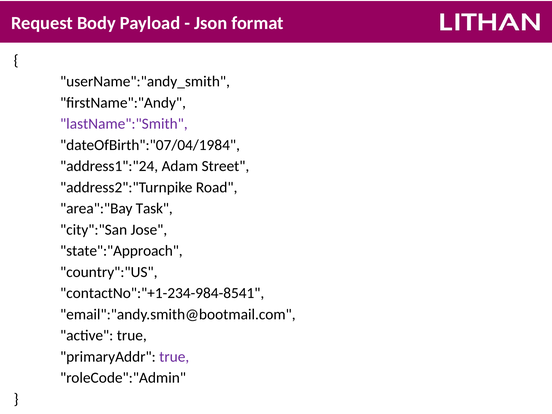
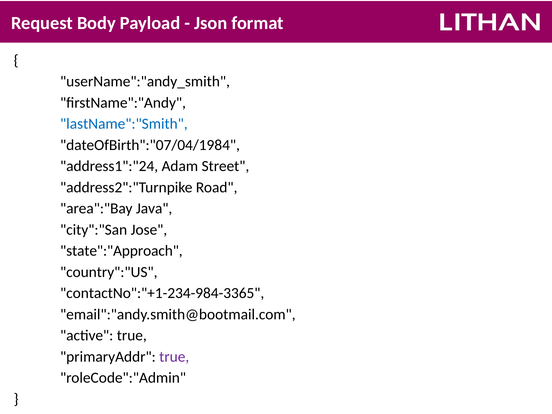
lastName":"Smith colour: purple -> blue (124, 124)
Task: Task -> Java (154, 209)
contactNo":"+1-234-984-8541: contactNo":"+1-234-984-8541 -> contactNo":"+1-234-984-3365 (162, 293)
